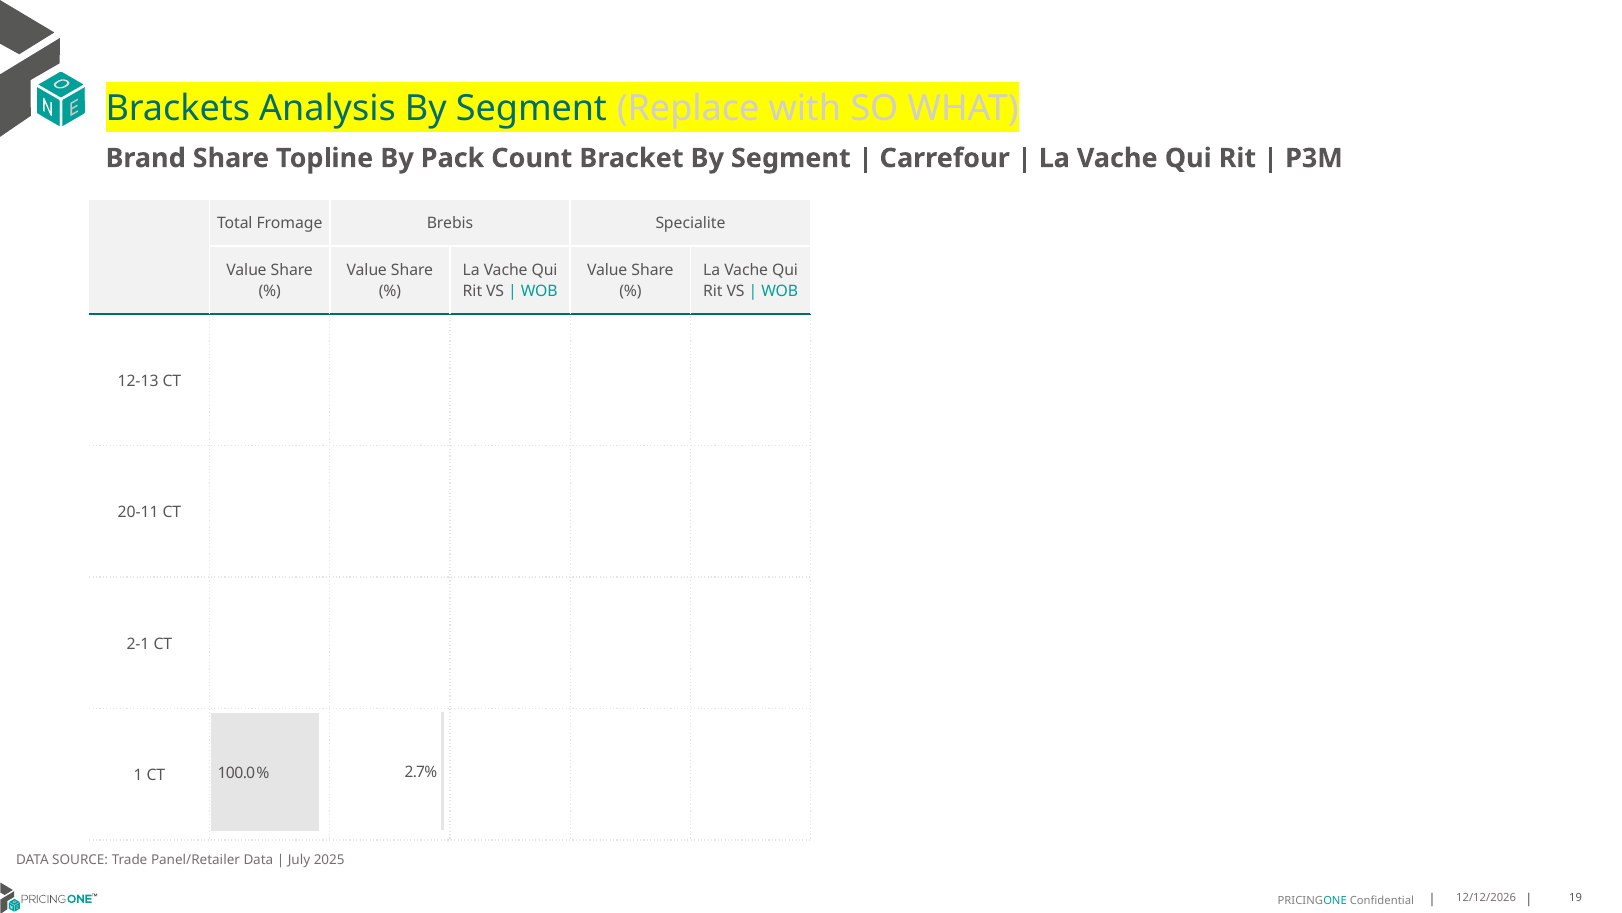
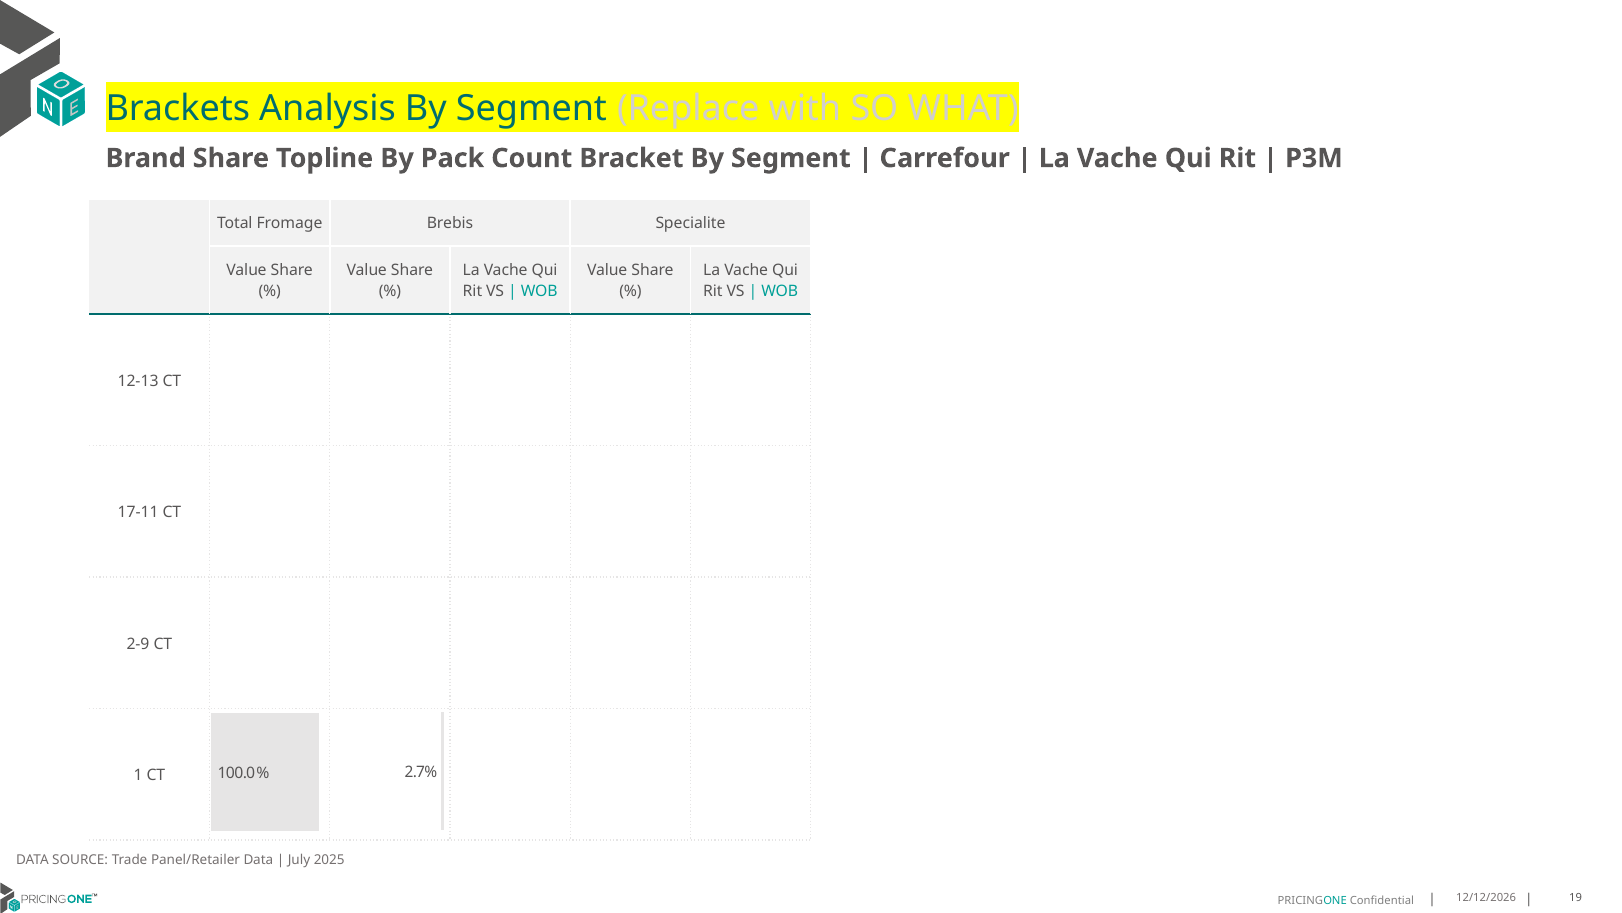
20-11: 20-11 -> 17-11 (138, 512)
2-1: 2-1 -> 2-9 (138, 644)
